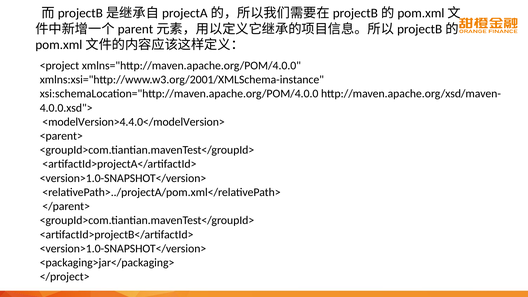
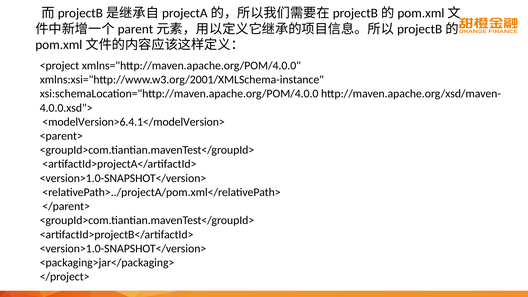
<modelVersion>4.4.0</modelVersion>: <modelVersion>4.4.0</modelVersion> -> <modelVersion>6.4.1</modelVersion> (134, 122)
